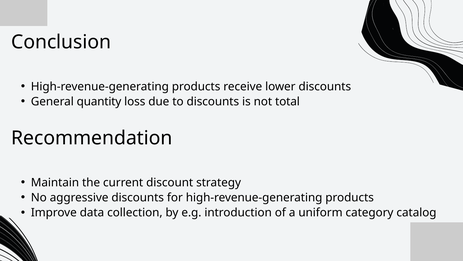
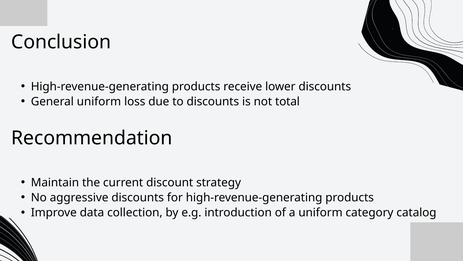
General quantity: quantity -> uniform (99, 102)
